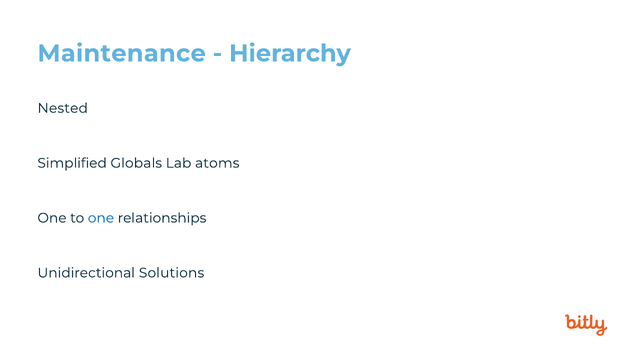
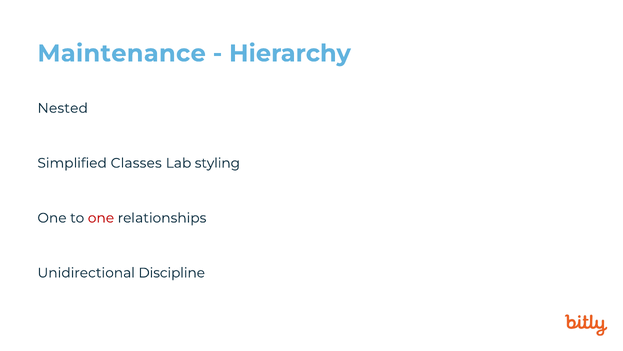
Globals: Globals -> Classes (136, 163)
atoms: atoms -> styling (217, 163)
one colour: blue -> red (101, 218)
Solutions: Solutions -> Discipline (172, 272)
